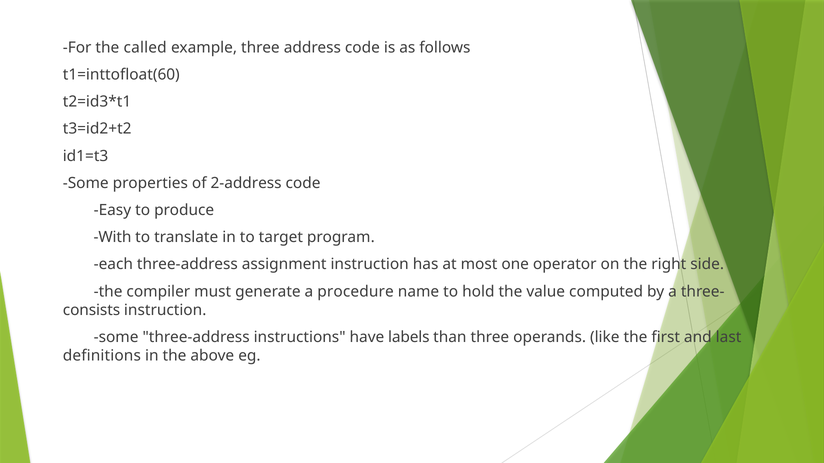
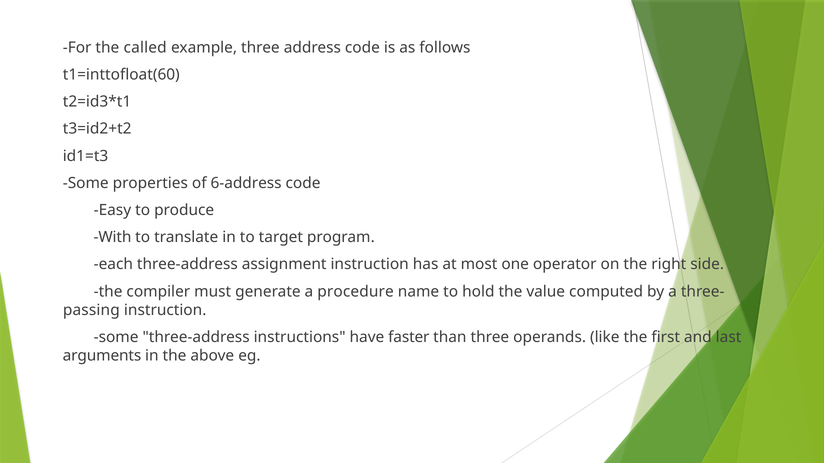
2-address: 2-address -> 6-address (246, 183)
consists: consists -> passing (91, 310)
labels: labels -> faster (409, 337)
definitions: definitions -> arguments (102, 356)
